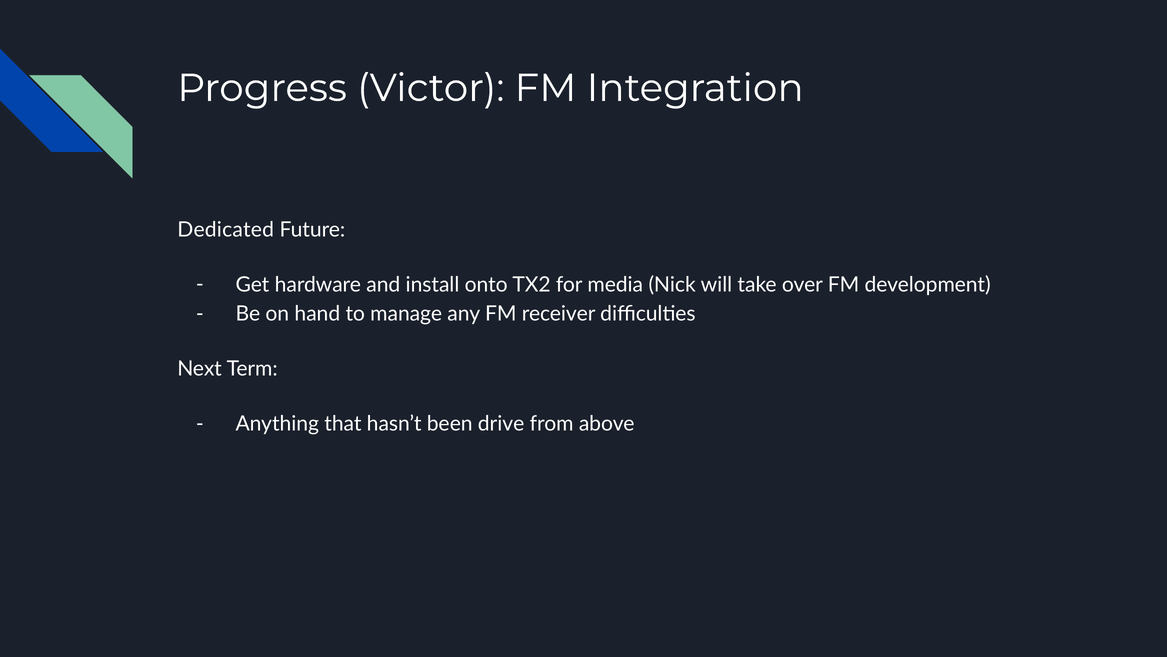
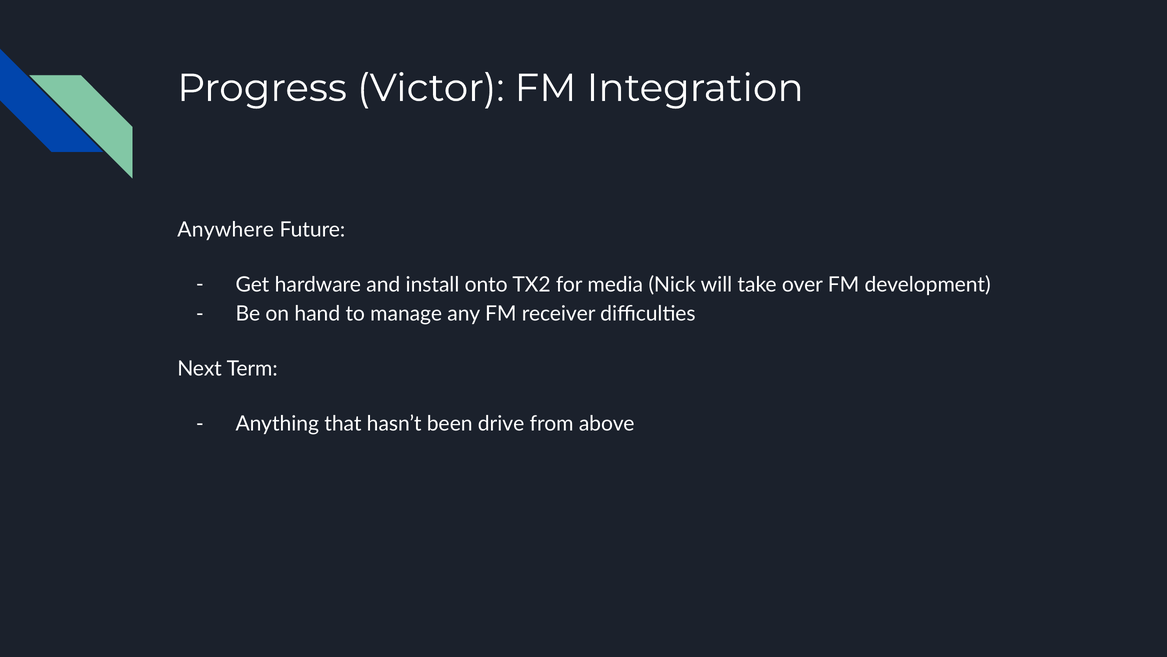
Dedicated: Dedicated -> Anywhere (226, 230)
